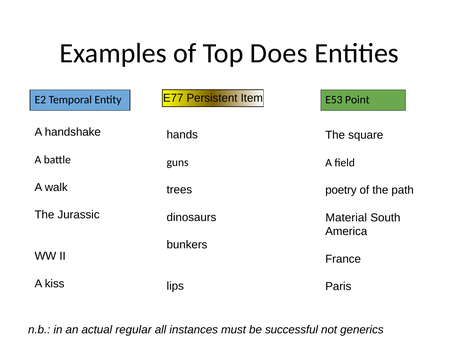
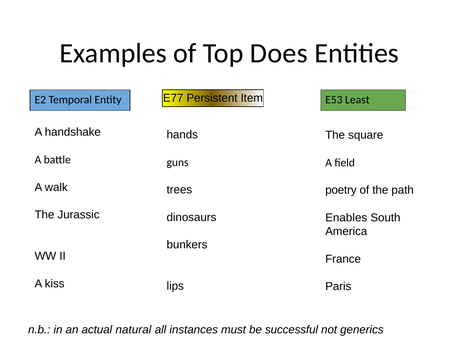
Point: Point -> Least (357, 100)
Material: Material -> Enables (346, 218)
regular: regular -> natural (133, 330)
